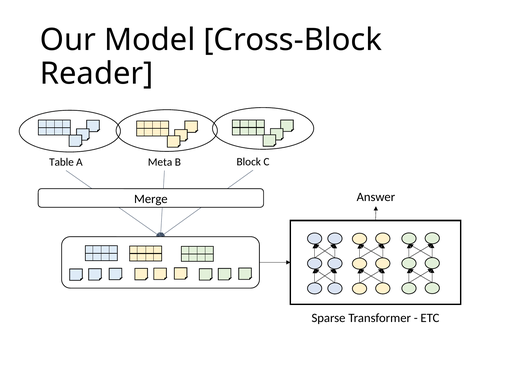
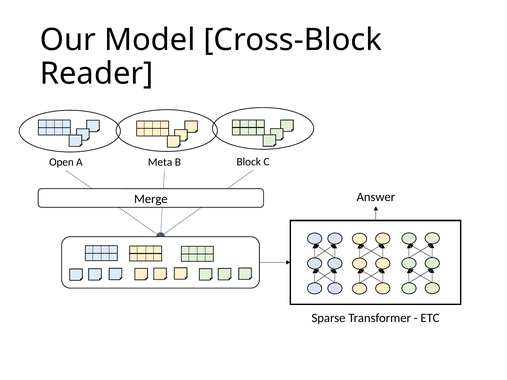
Table: Table -> Open (62, 162)
